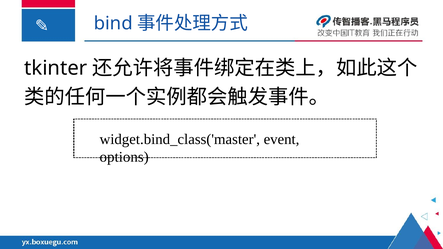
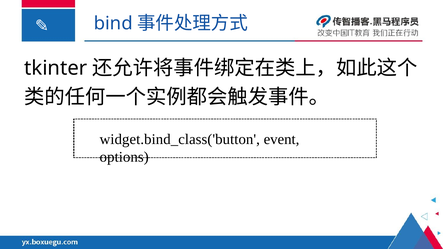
widget.bind_class('master: widget.bind_class('master -> widget.bind_class('button (180, 139)
